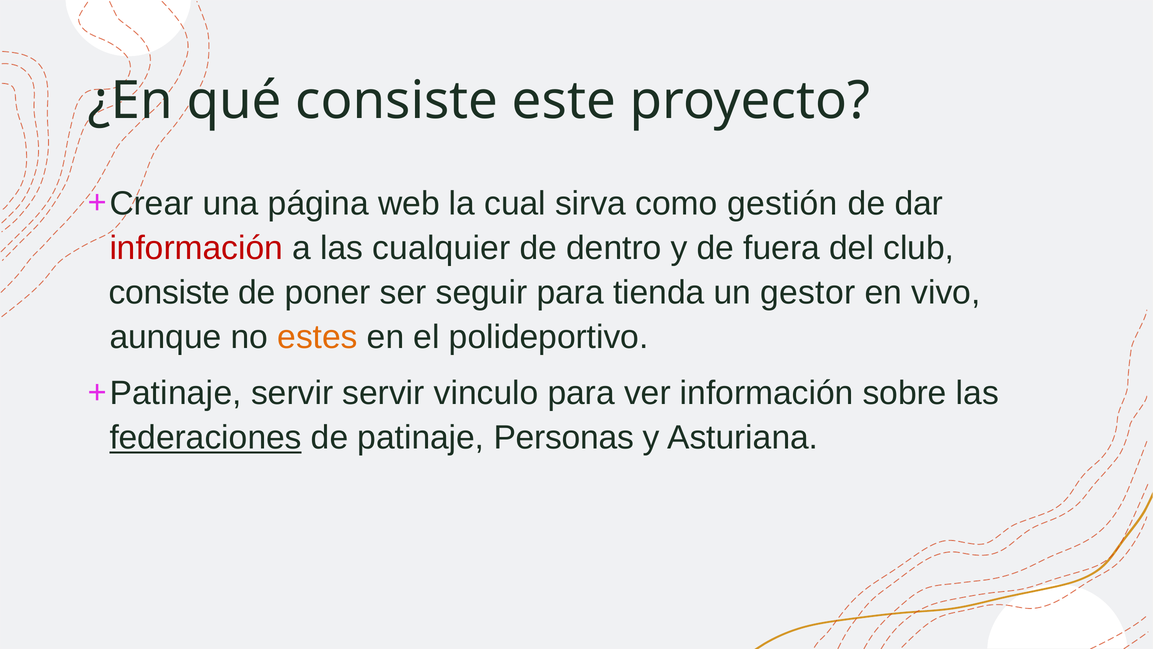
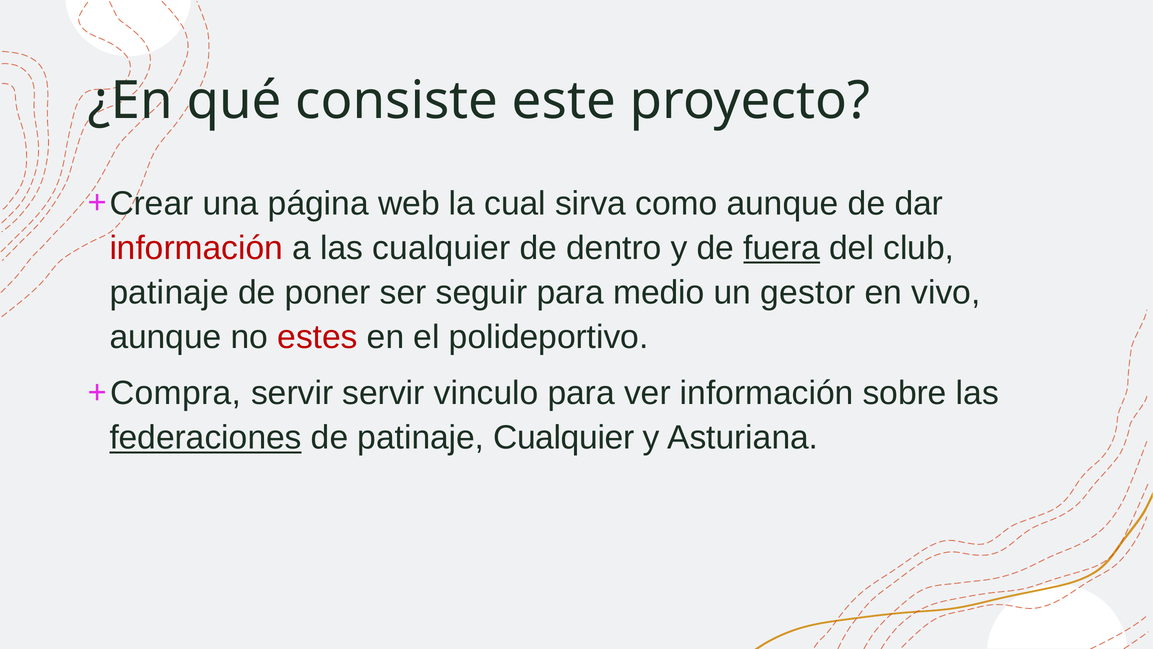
como gestión: gestión -> aunque (783, 204)
fuera underline: none -> present (782, 248)
consiste: consiste -> patinaje (169, 292)
tienda: tienda -> medio (659, 292)
estes colour: orange -> red (318, 337)
Patinaje: Patinaje -> Compra (176, 393)
patinaje Personas: Personas -> Cualquier (564, 438)
